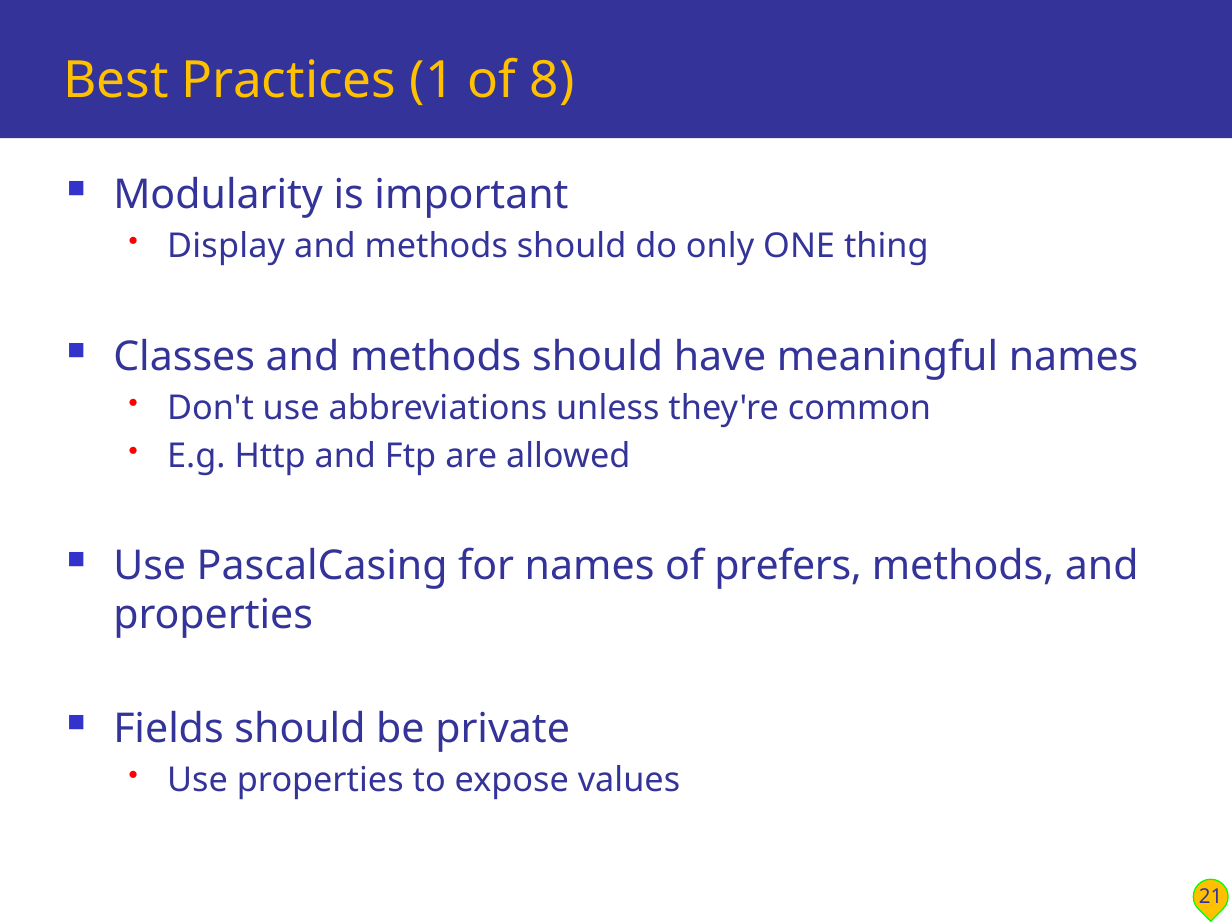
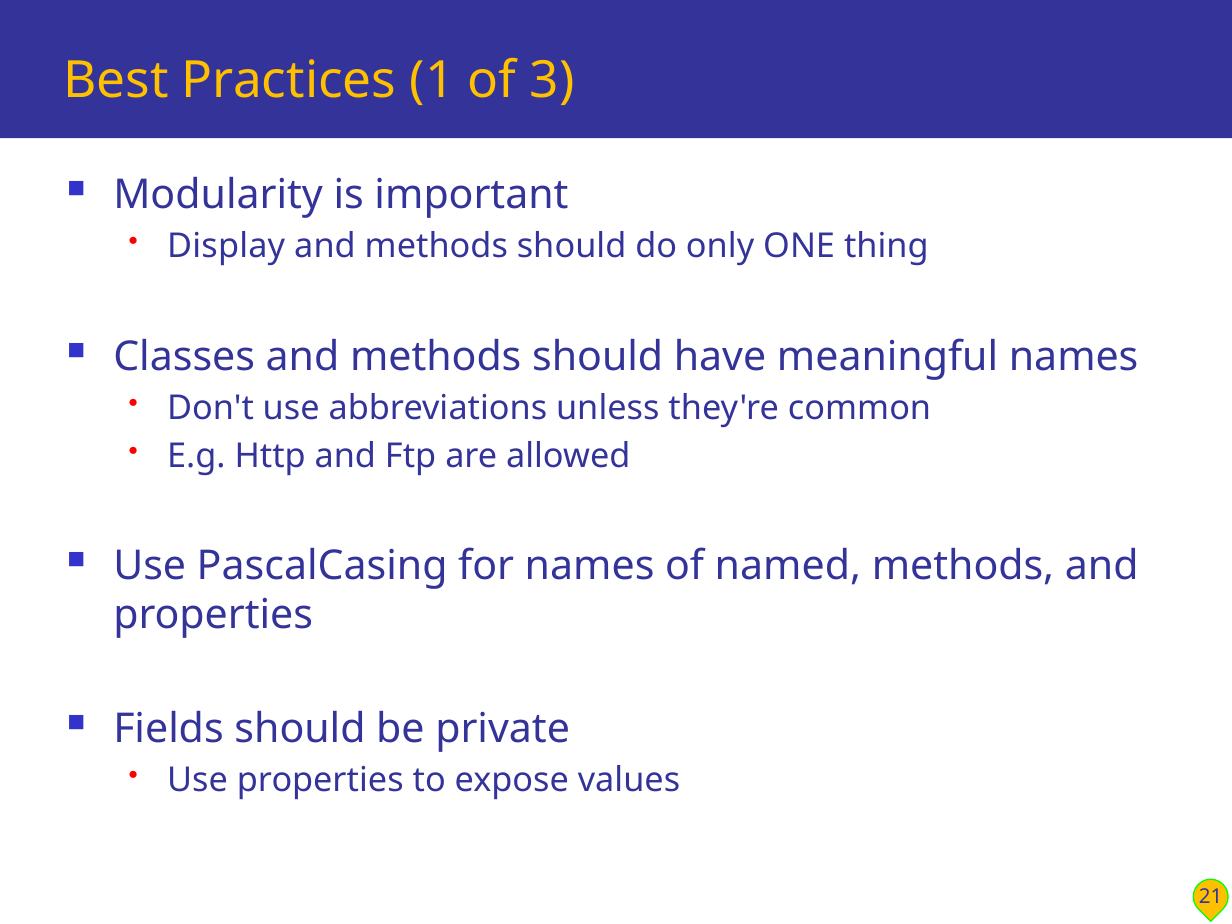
8: 8 -> 3 (552, 80)
prefers: prefers -> named (788, 566)
